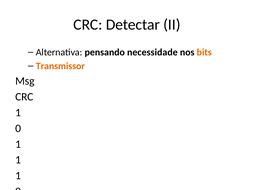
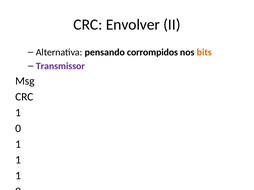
Detectar: Detectar -> Envolver (133, 25)
necessidade: necessidade -> corrompidos (152, 52)
Transmissor colour: orange -> purple (60, 66)
